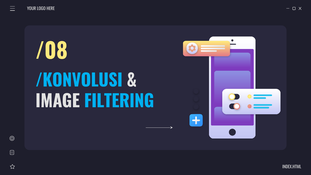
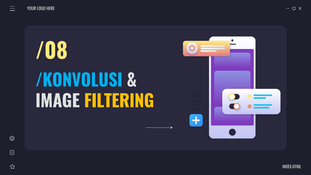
FILTERING colour: light blue -> yellow (119, 101)
